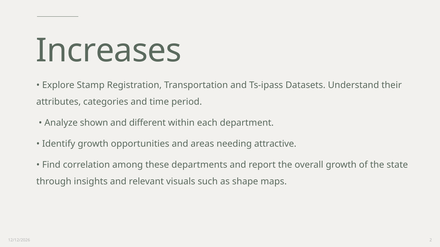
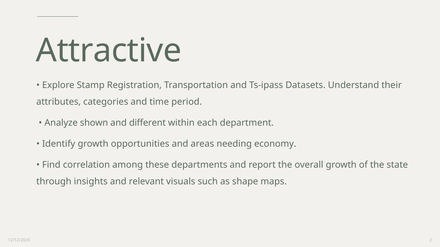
Increases: Increases -> Attractive (109, 51)
attractive: attractive -> economy (275, 144)
